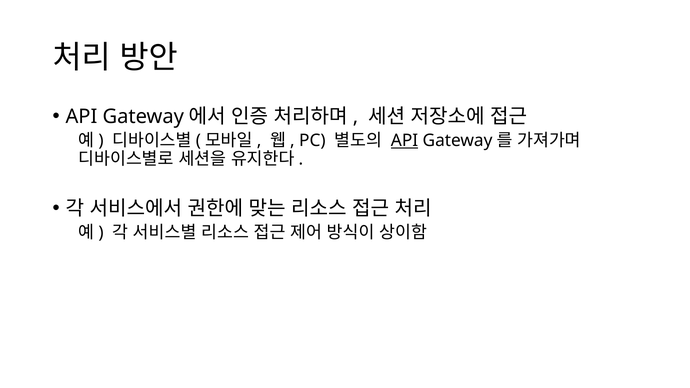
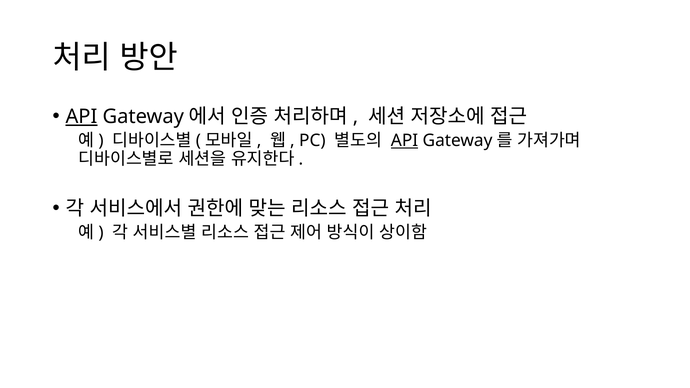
API underline: none -> present (81, 117)
